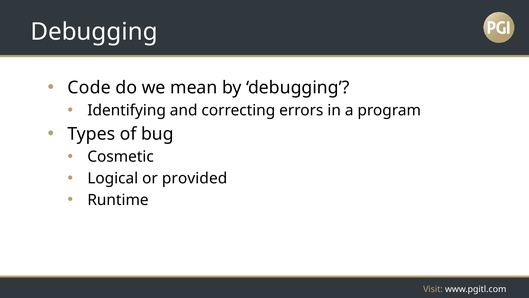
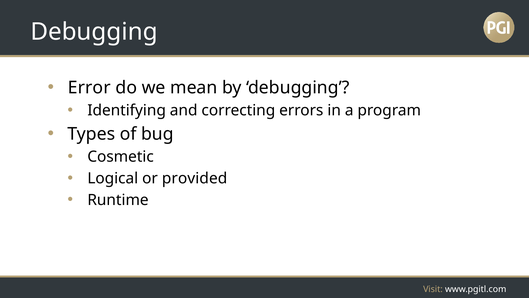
Code: Code -> Error (89, 88)
